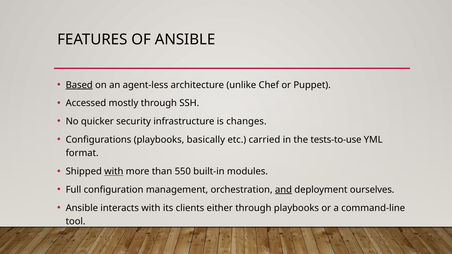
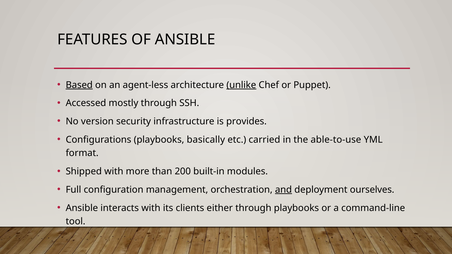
unlike underline: none -> present (241, 85)
quicker: quicker -> version (97, 122)
changes: changes -> provides (246, 122)
tests-to-use: tests-to-use -> able-to-use (336, 140)
with underline: present -> none (114, 172)
550: 550 -> 200 (183, 172)
